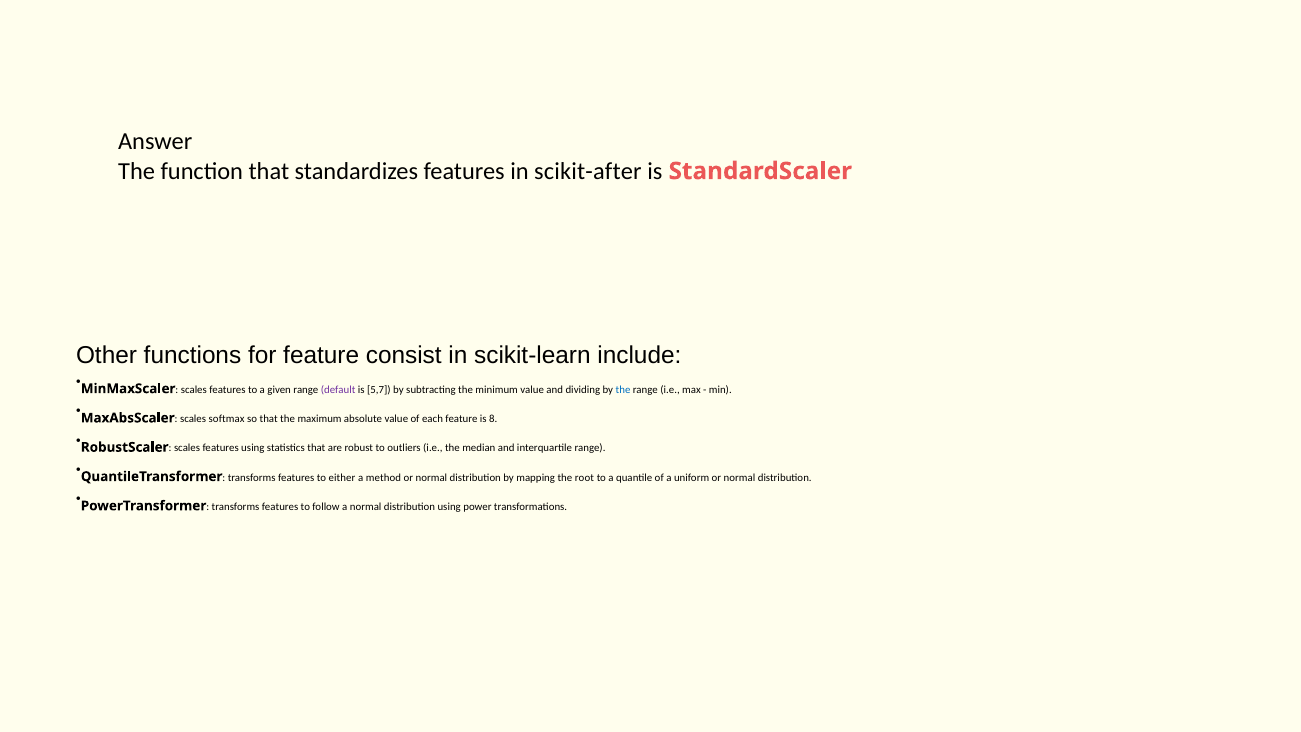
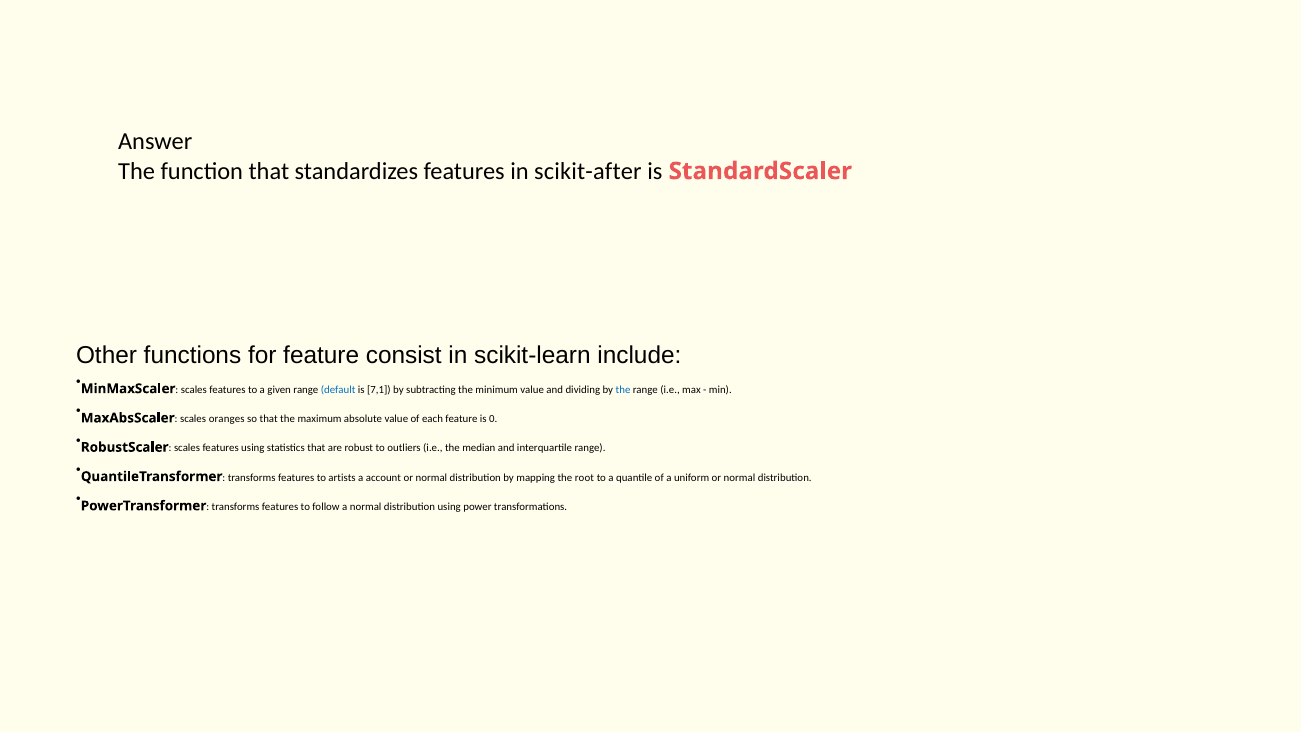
default colour: purple -> blue (338, 389)
5,7: 5,7 -> 7,1 (379, 389)
softmax: softmax -> oranges (227, 419)
8: 8 -> 0 (493, 419)
either: either -> artists (342, 477)
method: method -> account (384, 477)
